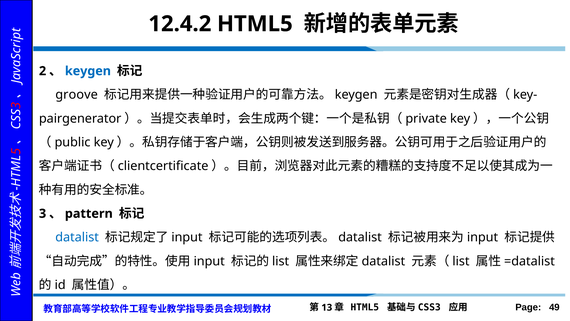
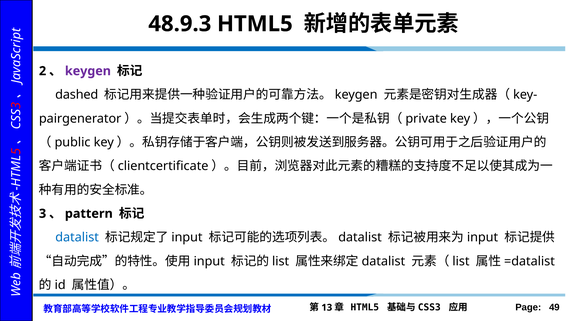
12.4.2: 12.4.2 -> 48.9.3 (180, 24)
keygen colour: blue -> purple (88, 71)
groove: groove -> dashed (77, 95)
